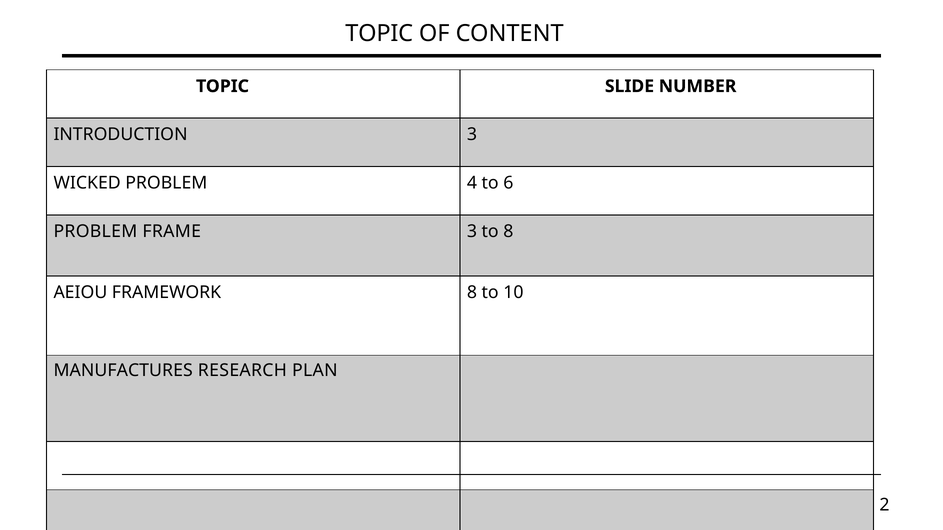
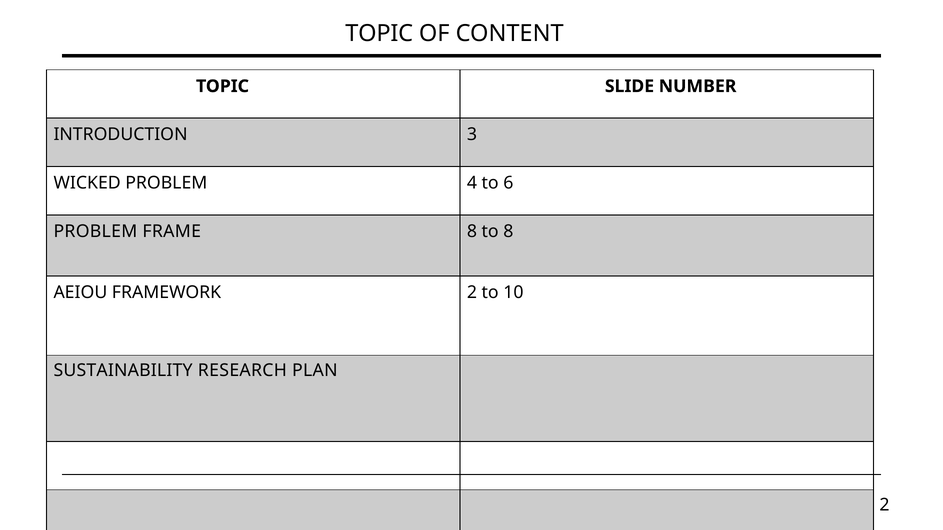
FRAME 3: 3 -> 8 (472, 232)
FRAMEWORK 8: 8 -> 2 (472, 293)
MANUFACTURES: MANUFACTURES -> SUSTAINABILITY (123, 371)
